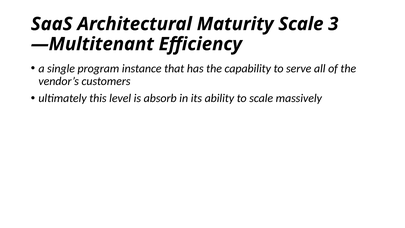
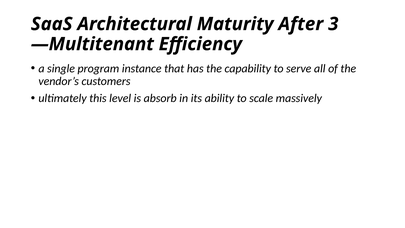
Maturity Scale: Scale -> After (301, 24)
